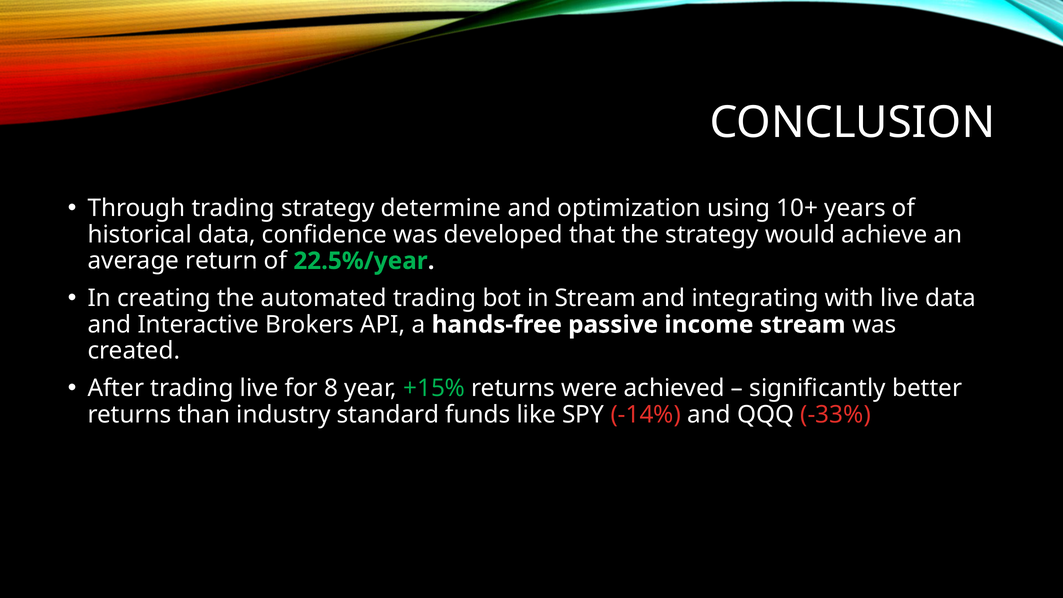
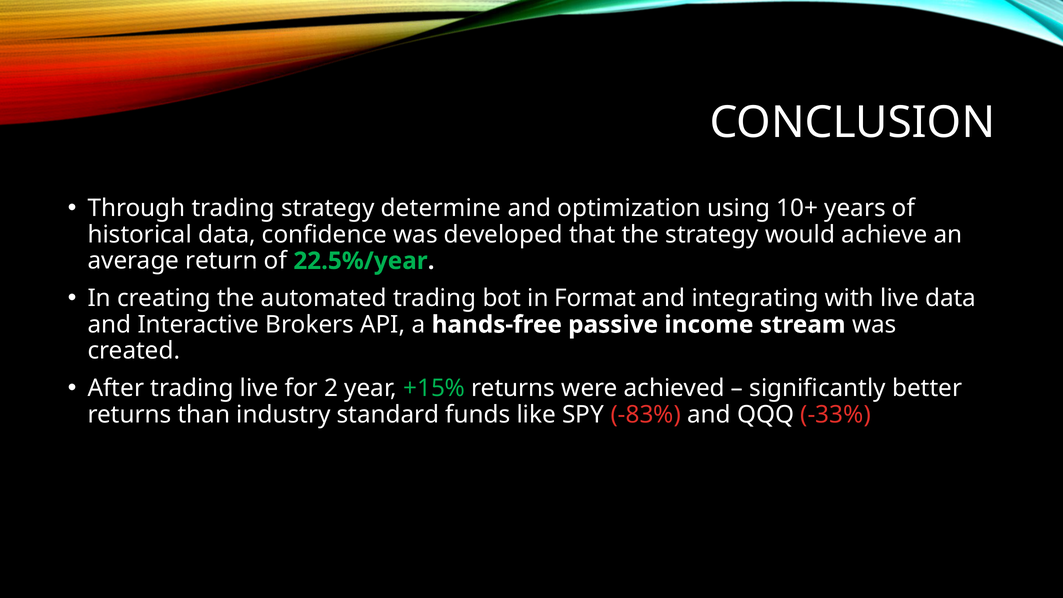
in Stream: Stream -> Format (595, 298)
8: 8 -> 2 (331, 388)
-14%: -14% -> -83% (646, 415)
